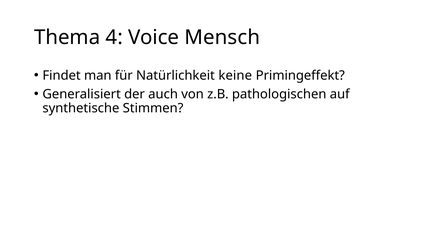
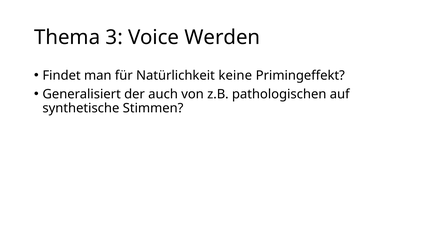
4: 4 -> 3 (114, 38)
Mensch: Mensch -> Werden (222, 38)
